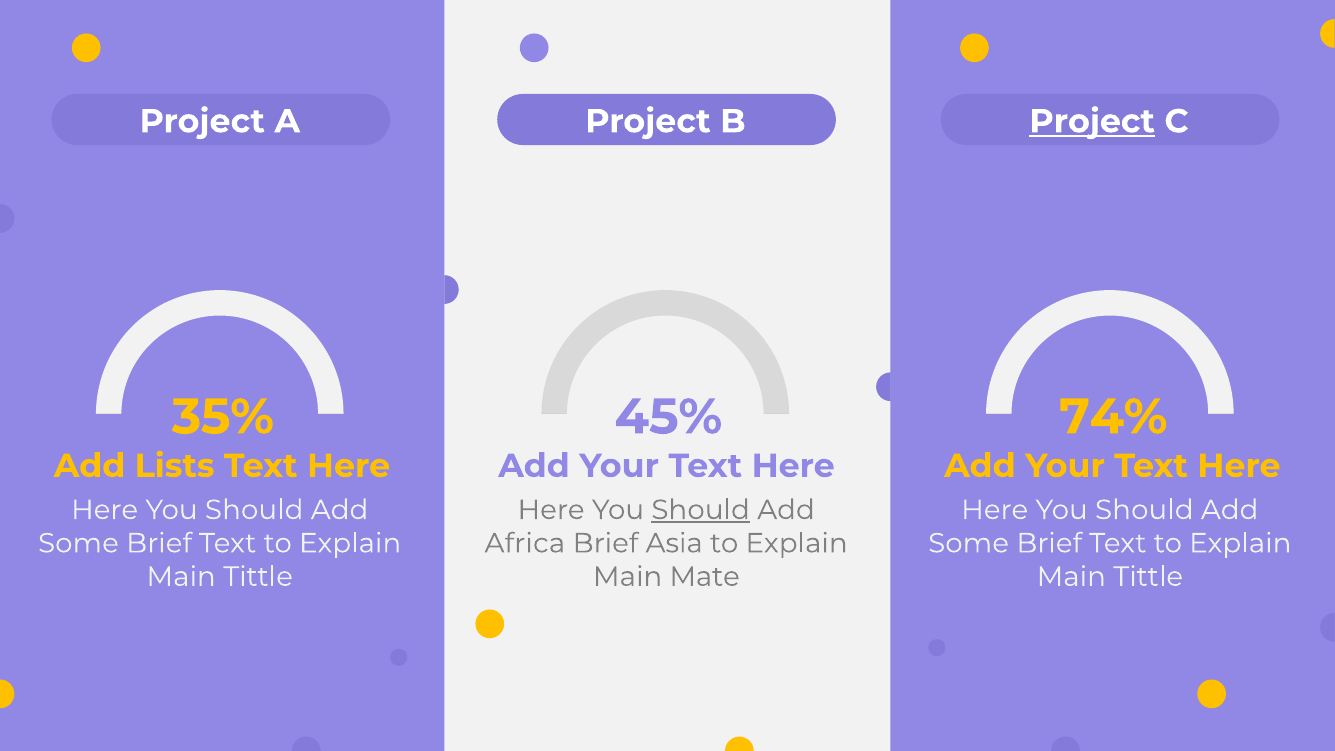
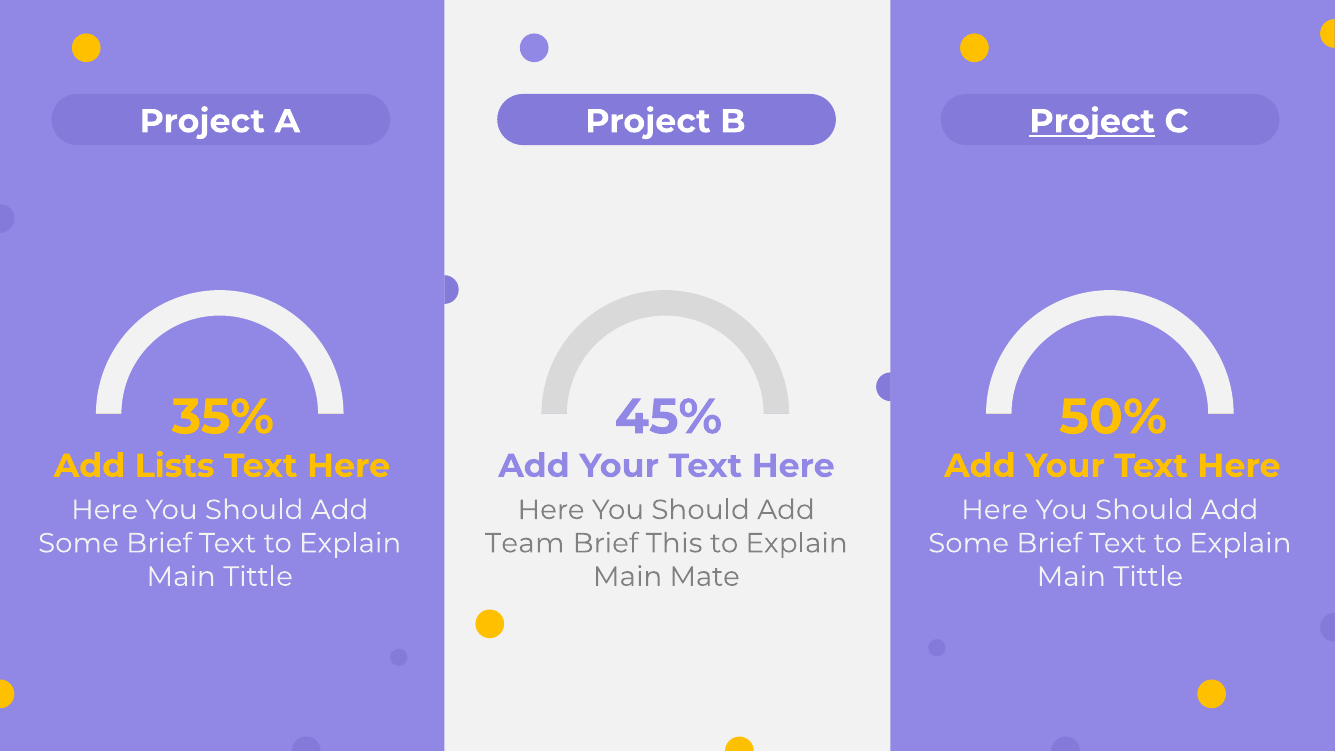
74%: 74% -> 50% (1113, 417)
Should underline: present -> none (701, 510)
Africa: Africa -> Team (525, 543)
Asia: Asia -> This (674, 543)
